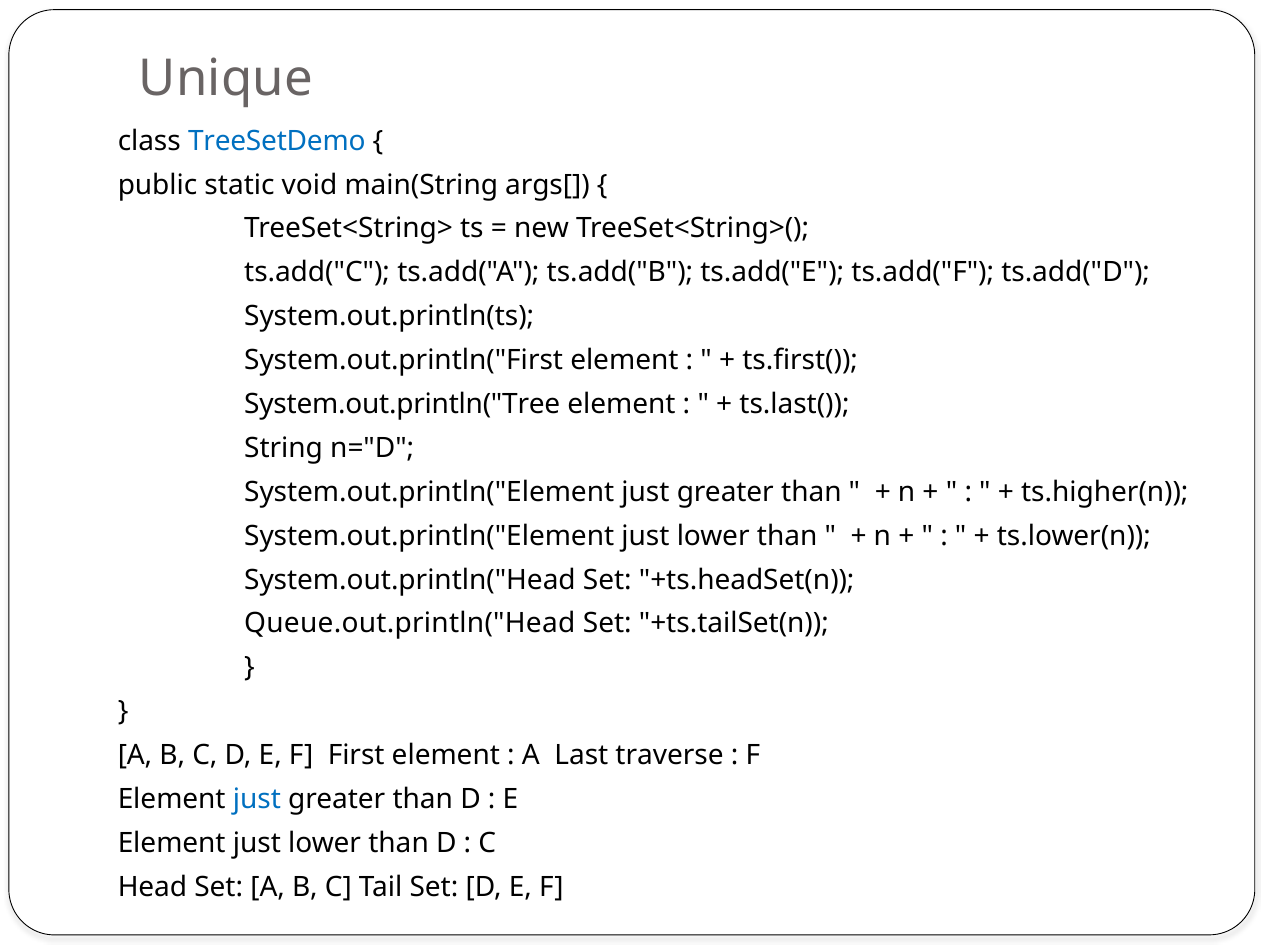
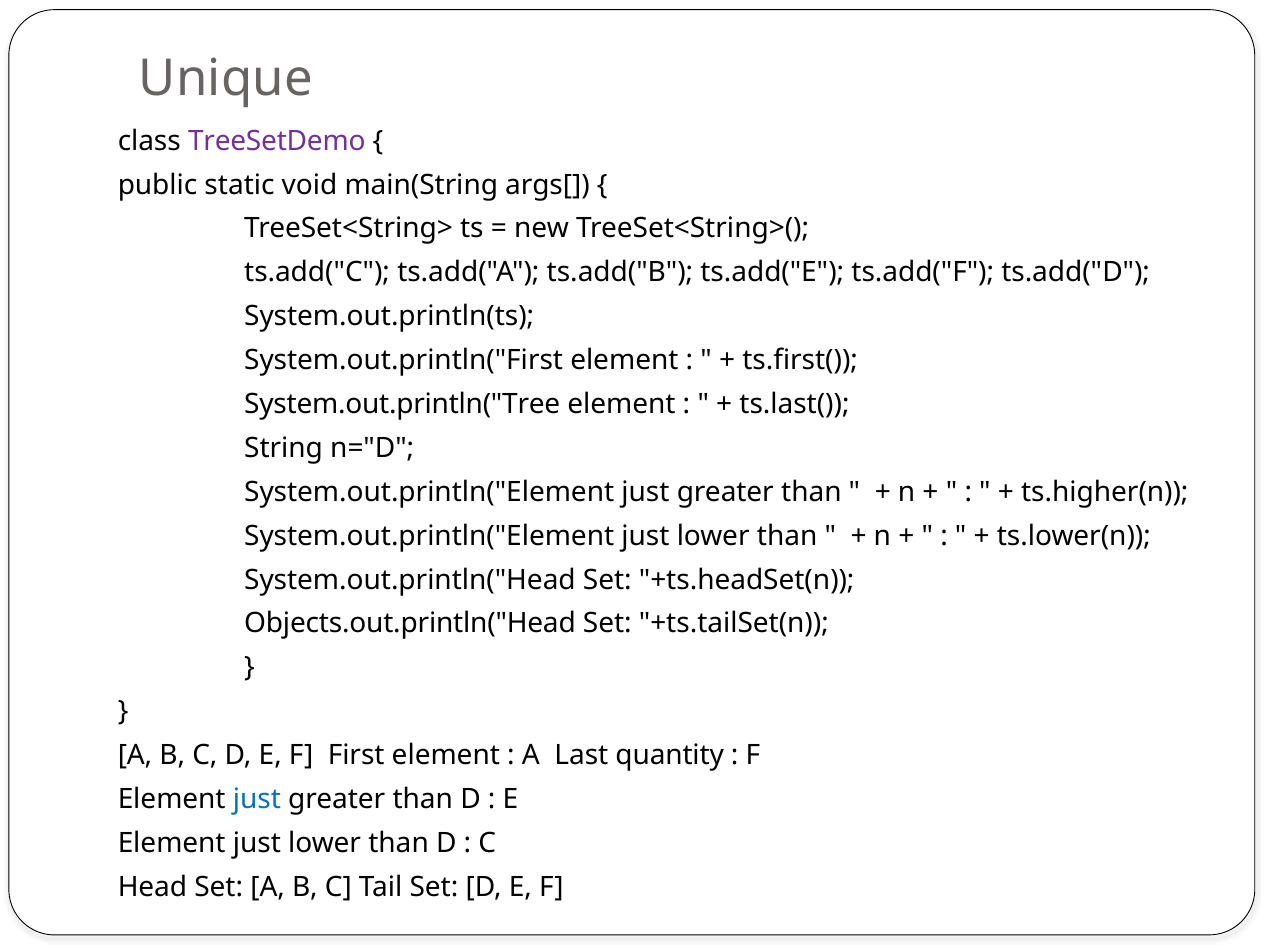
TreeSetDemo colour: blue -> purple (277, 141)
Queue.out.println("Head: Queue.out.println("Head -> Objects.out.println("Head (410, 624)
traverse: traverse -> quantity (670, 755)
